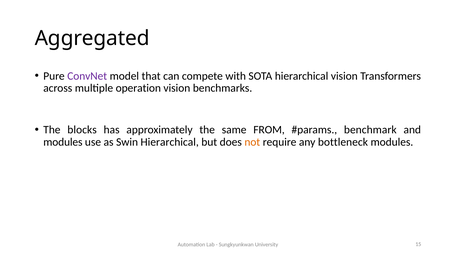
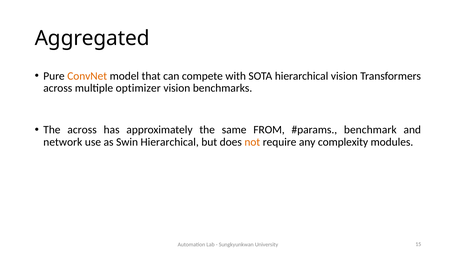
ConvNet colour: purple -> orange (87, 76)
operation: operation -> optimizer (138, 88)
The blocks: blocks -> across (82, 130)
modules: modules -> network (63, 142)
bottleneck: bottleneck -> complexity (343, 142)
